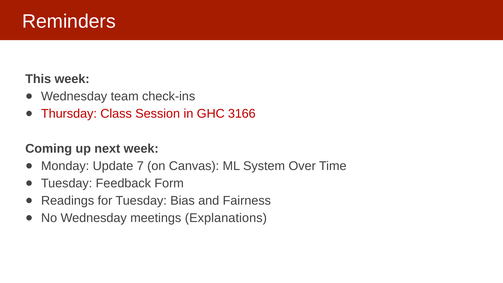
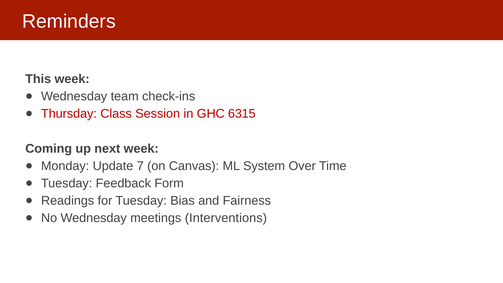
3166: 3166 -> 6315 (242, 114)
Explanations: Explanations -> Interventions (226, 218)
